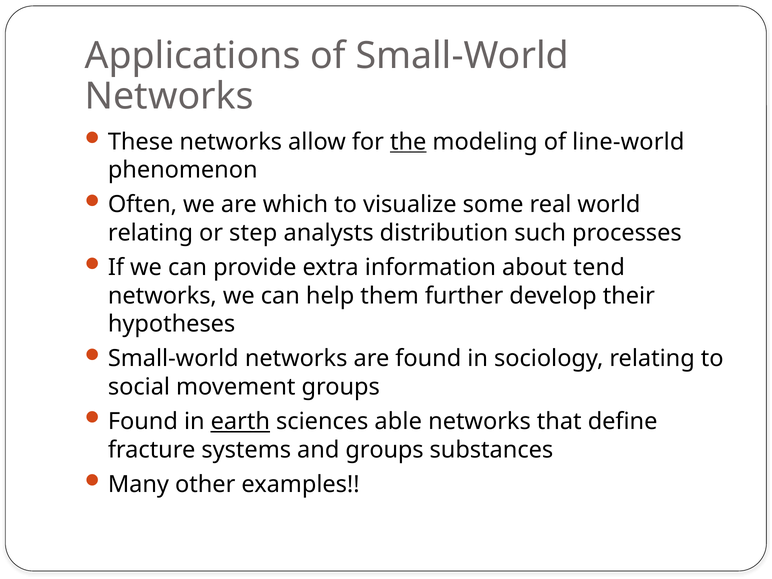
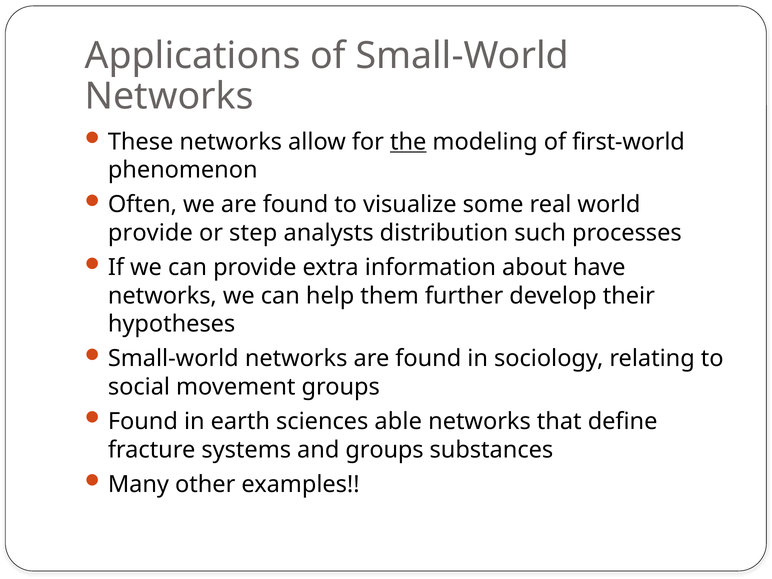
line-world: line-world -> first-world (628, 142)
we are which: which -> found (296, 205)
relating: relating -> provide (150, 233)
tend: tend -> have (599, 267)
earth underline: present -> none (240, 421)
